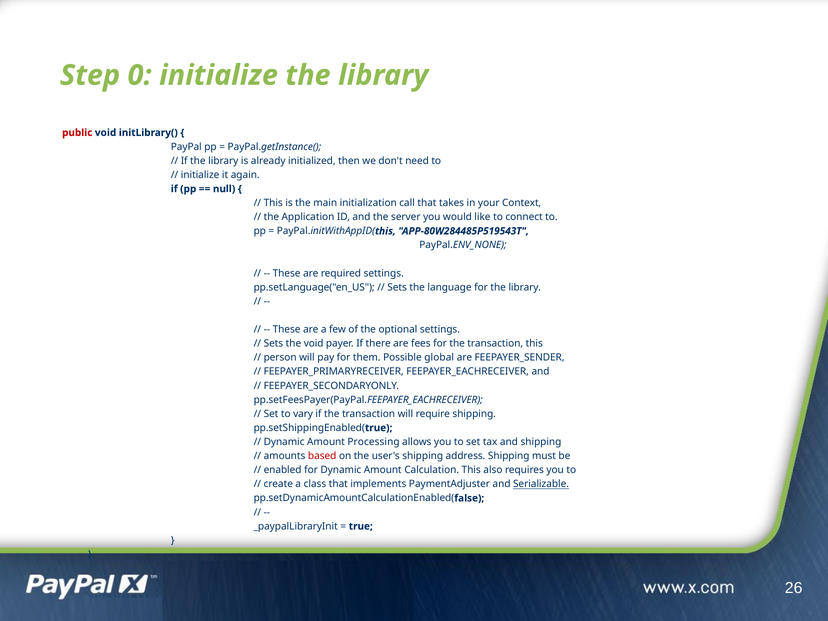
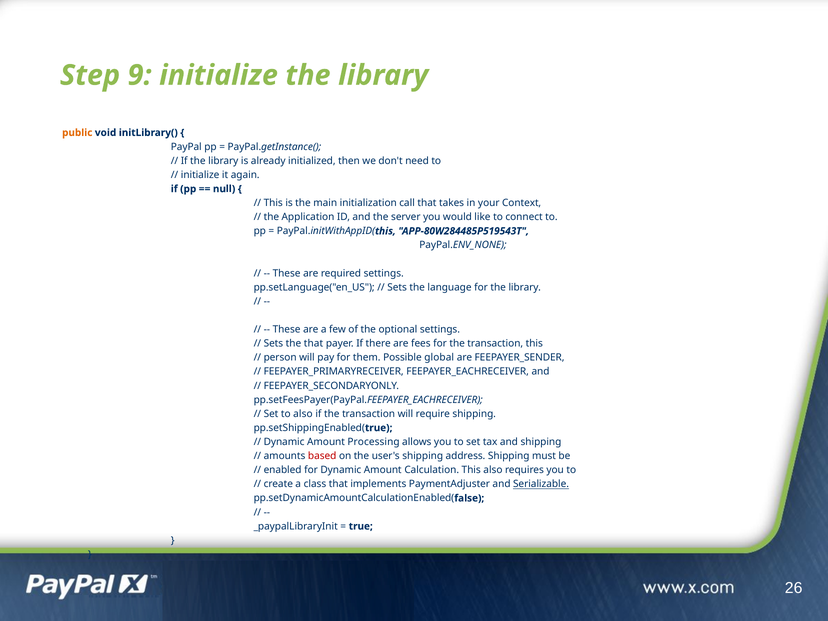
0: 0 -> 9 (140, 75)
public colour: red -> orange (77, 133)
the void: void -> that (314, 344)
to vary: vary -> also (303, 414)
